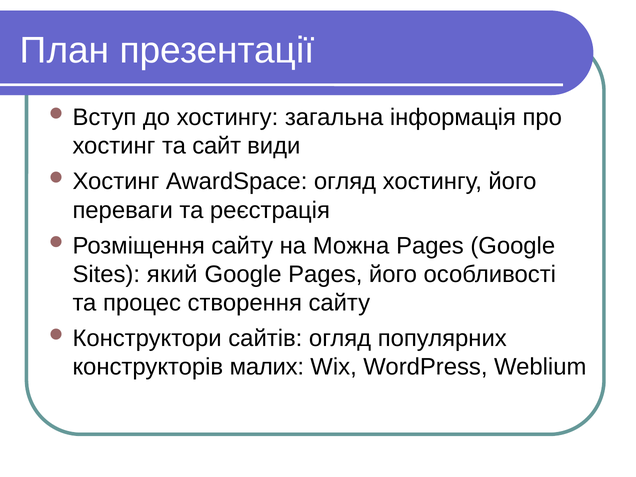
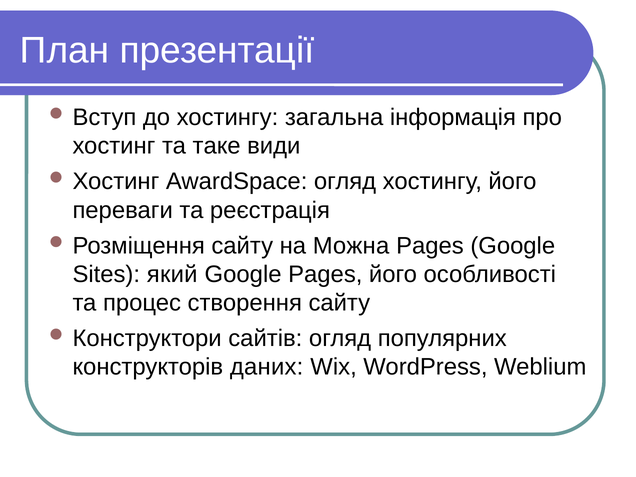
сайт: сайт -> таке (217, 146)
малих: малих -> даних (267, 367)
